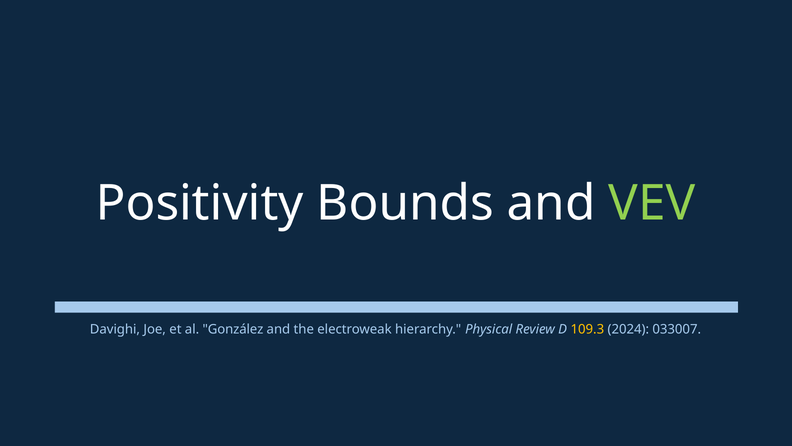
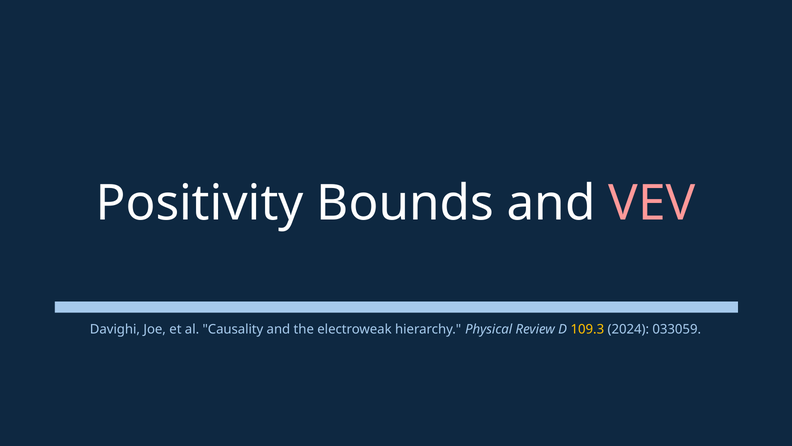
VEV colour: light green -> pink (652, 203)
González: González -> Causality (233, 329)
033007: 033007 -> 033059 (677, 329)
